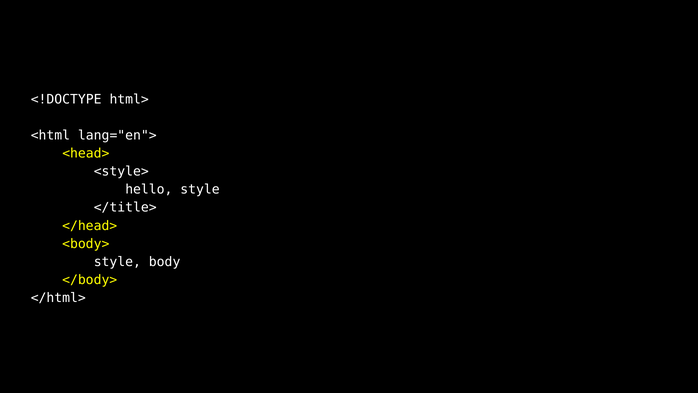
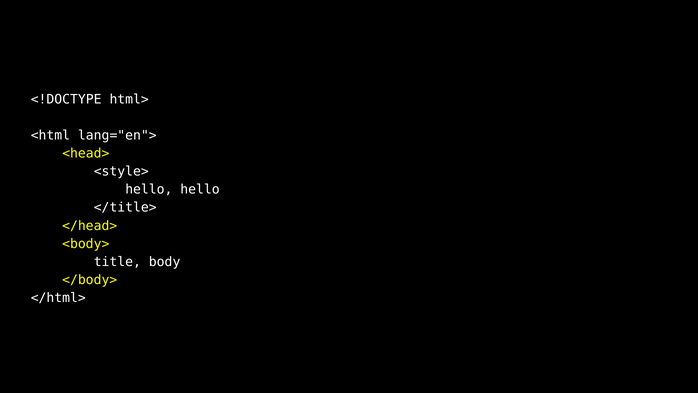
hello style: style -> hello (200, 189)
style: style -> title (117, 262)
